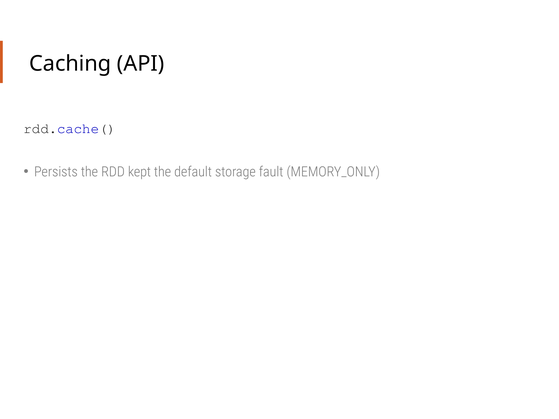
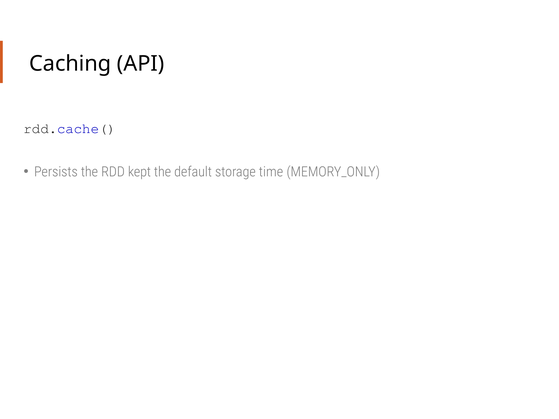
fault: fault -> time (271, 172)
